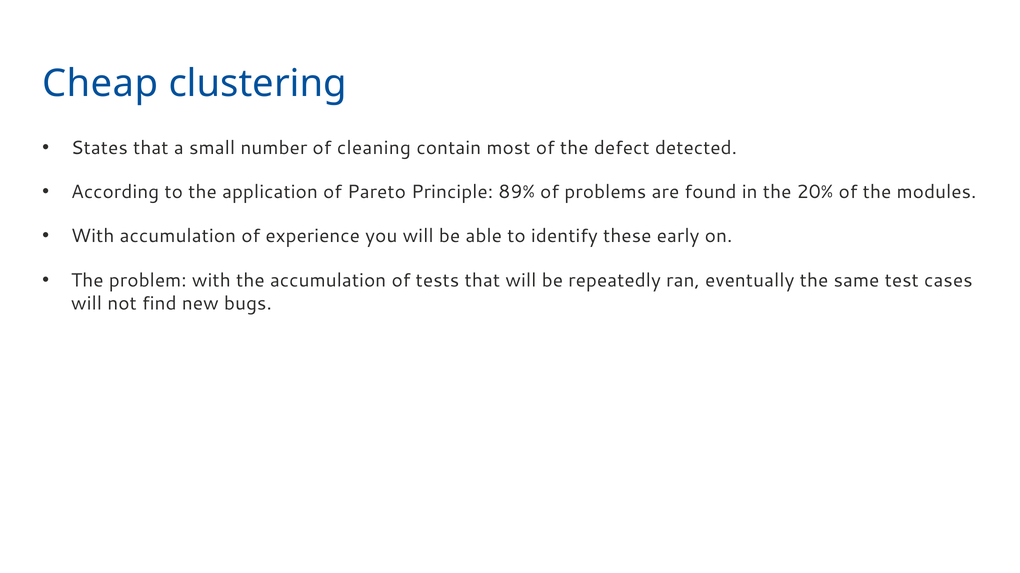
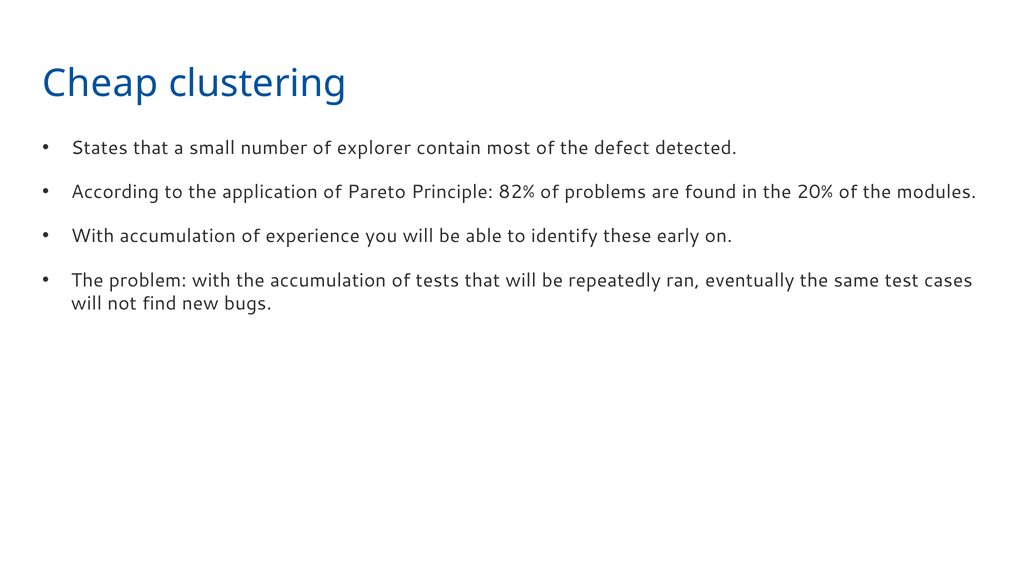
cleaning: cleaning -> explorer (374, 148)
89%: 89% -> 82% (517, 192)
